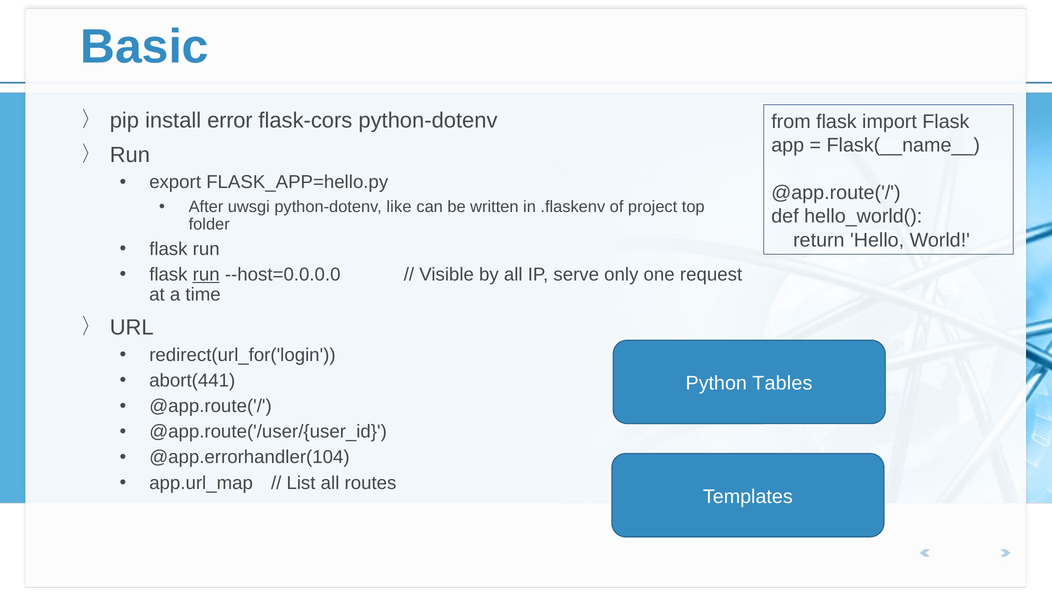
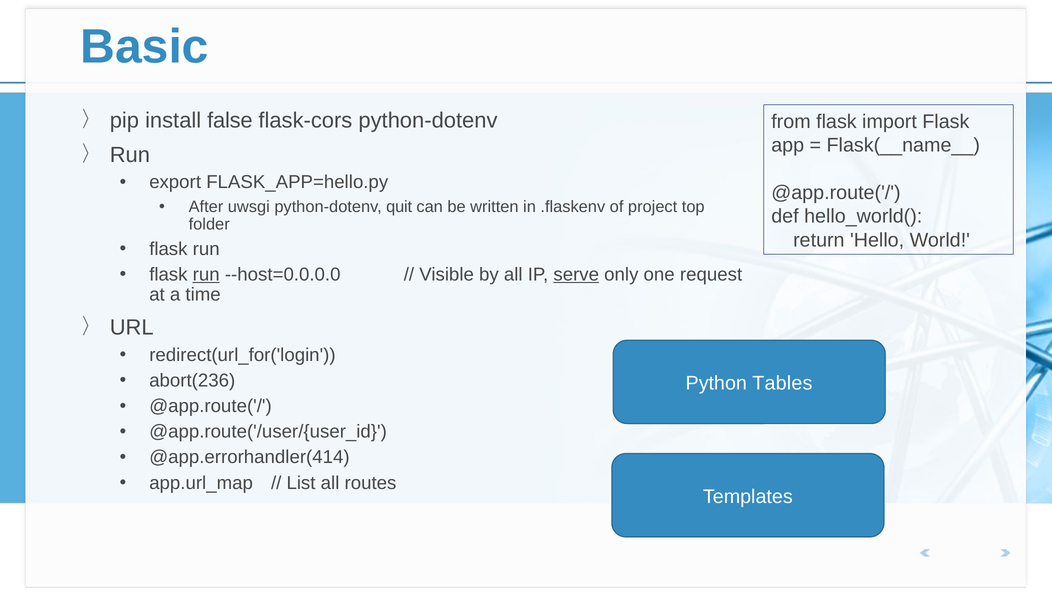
error: error -> false (230, 120)
like: like -> quit (399, 207)
serve underline: none -> present (576, 274)
abort(441: abort(441 -> abort(236 (192, 380)
@app.errorhandler(104: @app.errorhandler(104 -> @app.errorhandler(414 (249, 457)
